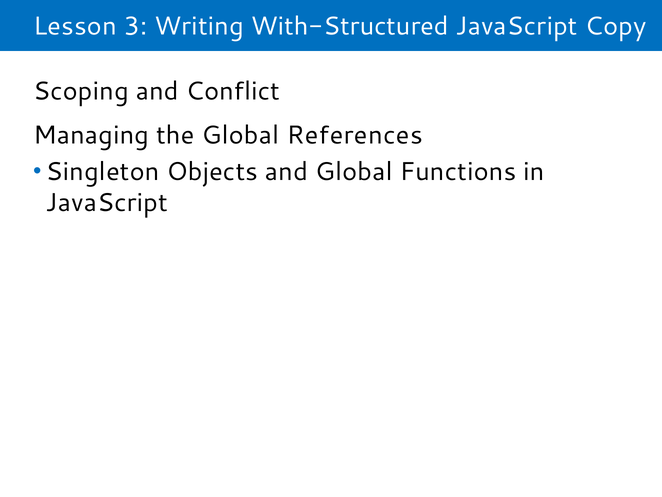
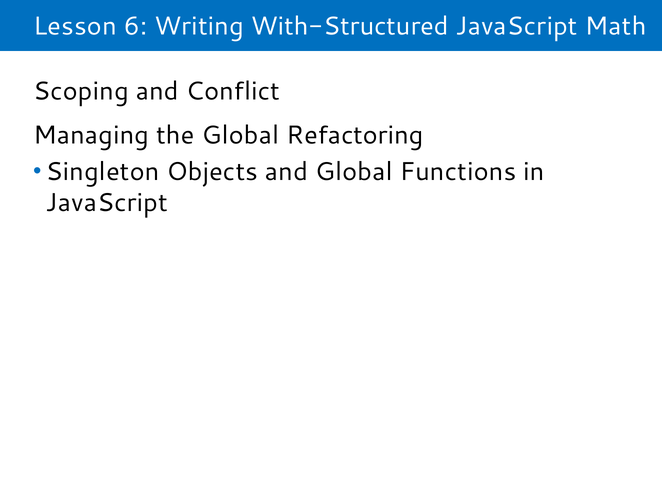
3: 3 -> 6 (135, 26)
Copy: Copy -> Math (616, 26)
References: References -> Refactoring (355, 135)
